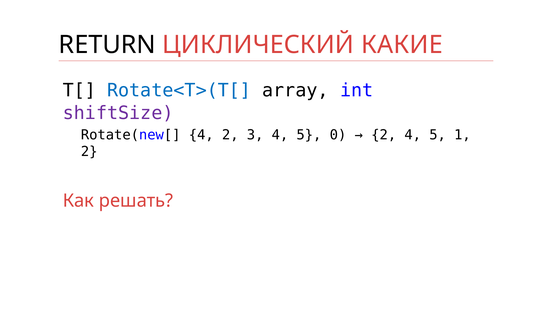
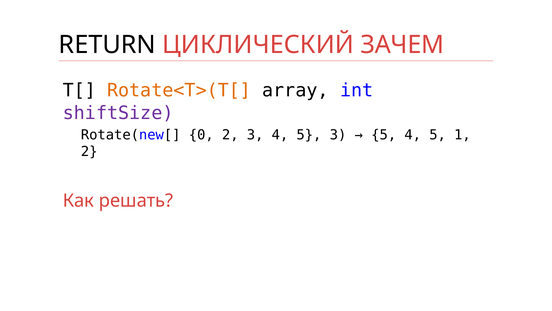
КАКИЕ: КАКИЕ -> ЗАЧЕМ (402, 45)
Rotate<T>(T[ colour: blue -> orange (179, 90)
Rotate(new[ 4: 4 -> 0 (201, 135)
5 0: 0 -> 3 (338, 135)
2: 2 -> 5 (384, 135)
